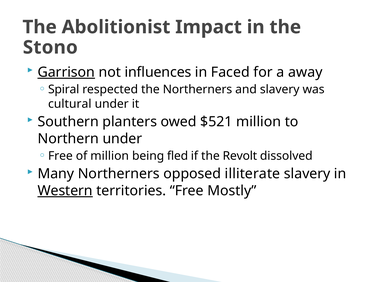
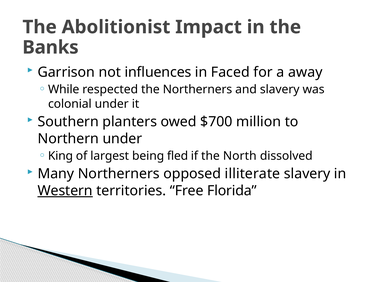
Stono: Stono -> Banks (50, 47)
Garrison underline: present -> none (66, 72)
Spiral: Spiral -> While (64, 89)
cultural: cultural -> colonial (70, 104)
$521: $521 -> $700 (216, 122)
Free: Free -> King (60, 156)
of million: million -> largest (110, 156)
Revolt: Revolt -> North (240, 156)
Mostly: Mostly -> Florida (232, 191)
